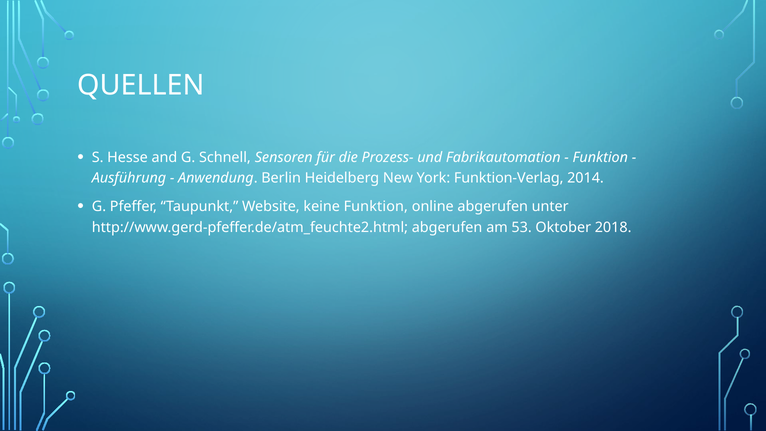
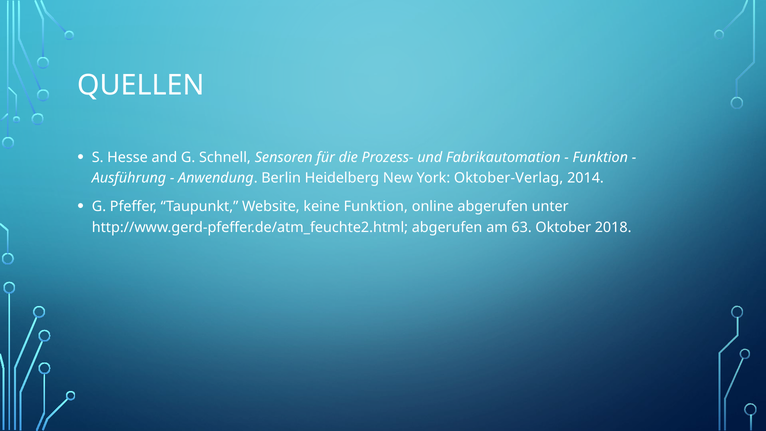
Funktion-Verlag: Funktion-Verlag -> Oktober-Verlag (509, 178)
53: 53 -> 63 (522, 227)
